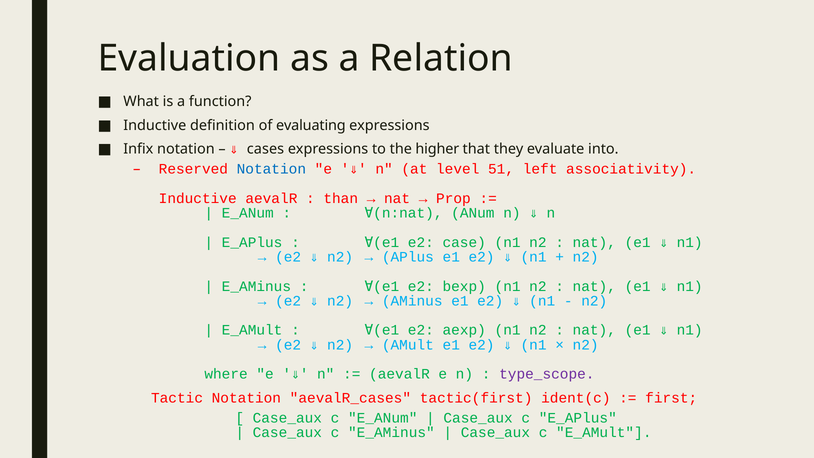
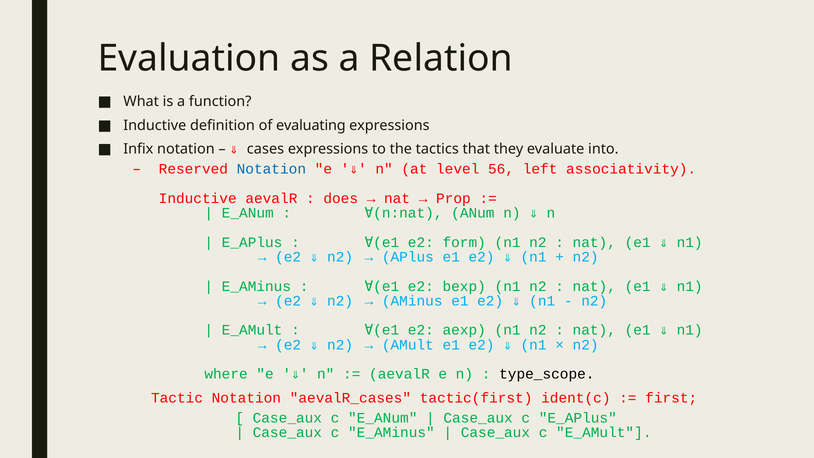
higher: higher -> tactics (437, 149)
51: 51 -> 56 (501, 169)
than: than -> does (341, 198)
case: case -> form (464, 242)
type_scope colour: purple -> black (547, 374)
